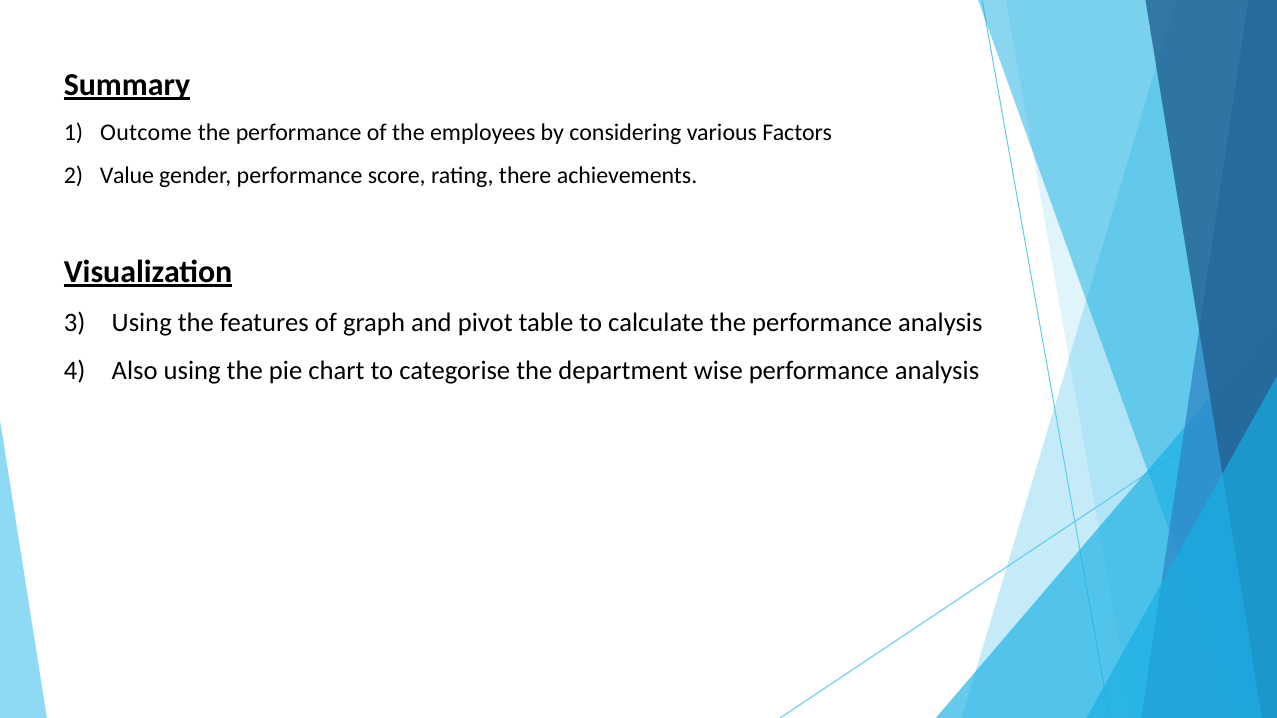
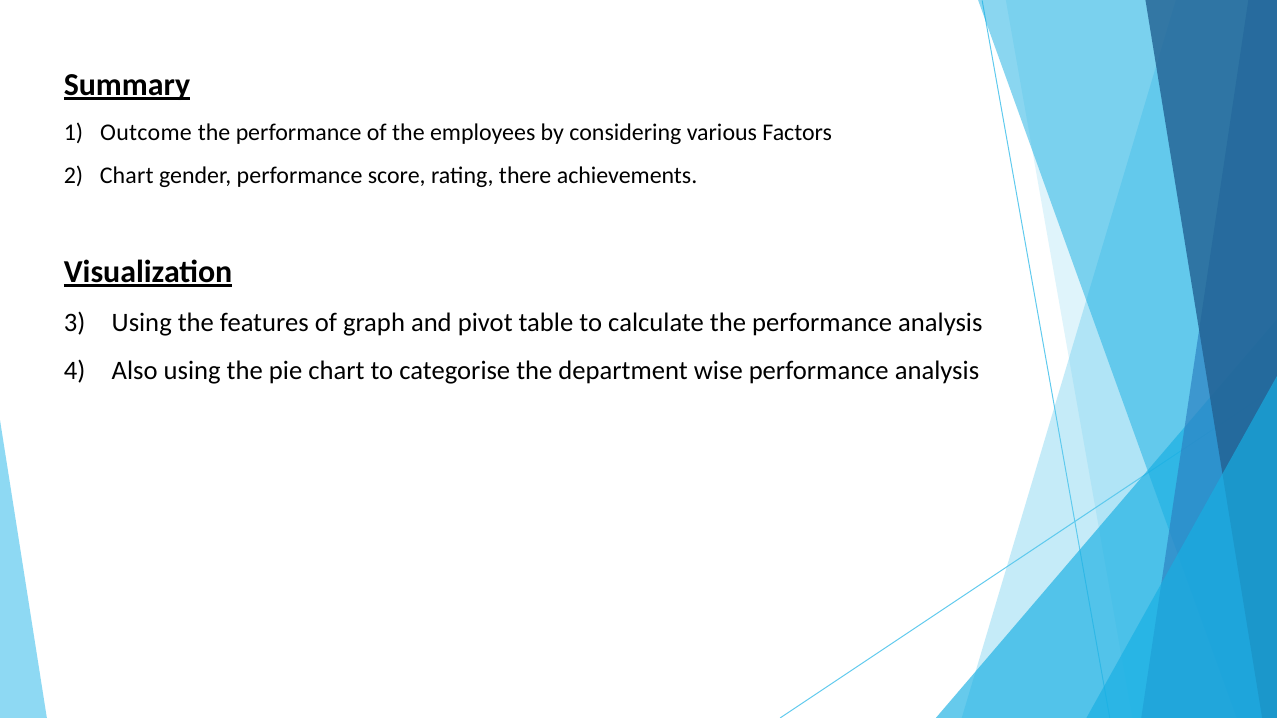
Value: Value -> Chart (127, 176)
